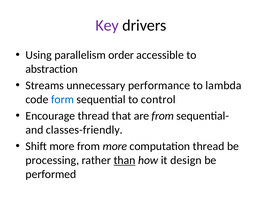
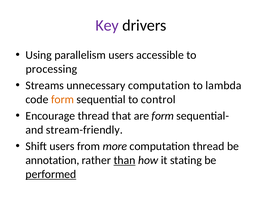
parallelism order: order -> users (121, 55)
abstraction: abstraction -> processing (51, 69)
unnecessary performance: performance -> computation (159, 85)
form colour: blue -> orange (62, 99)
are from: from -> form (163, 116)
classes-friendly: classes-friendly -> stream-friendly (84, 130)
Shift more: more -> users (62, 146)
processing: processing -> annotation (52, 160)
design: design -> stating (186, 160)
performed underline: none -> present (51, 174)
